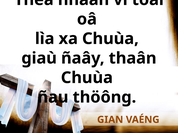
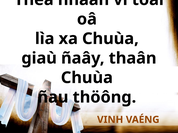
GIAN: GIAN -> VINH (110, 120)
